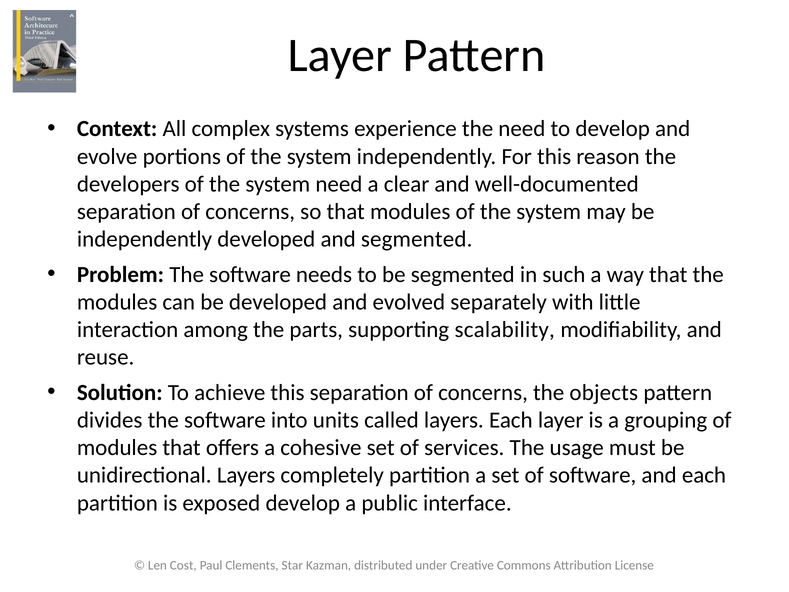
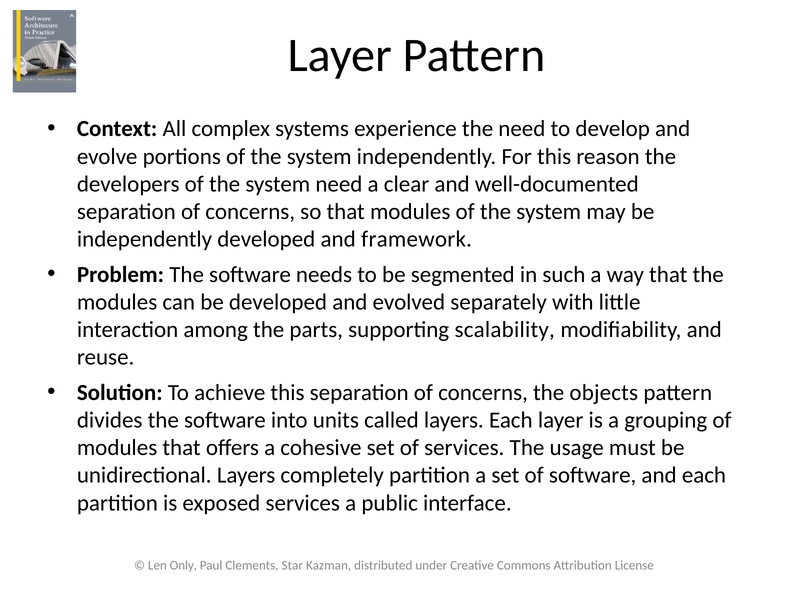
and segmented: segmented -> framework (417, 239)
exposed develop: develop -> services (303, 503)
Cost: Cost -> Only (183, 565)
